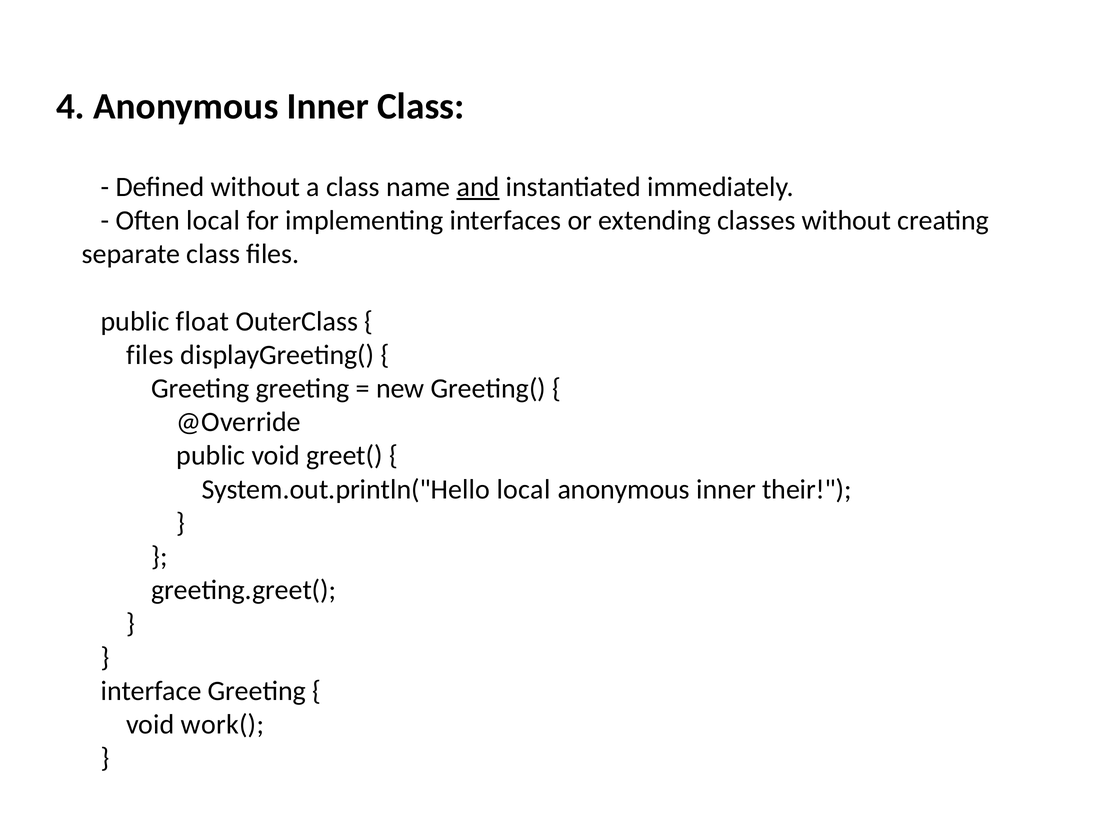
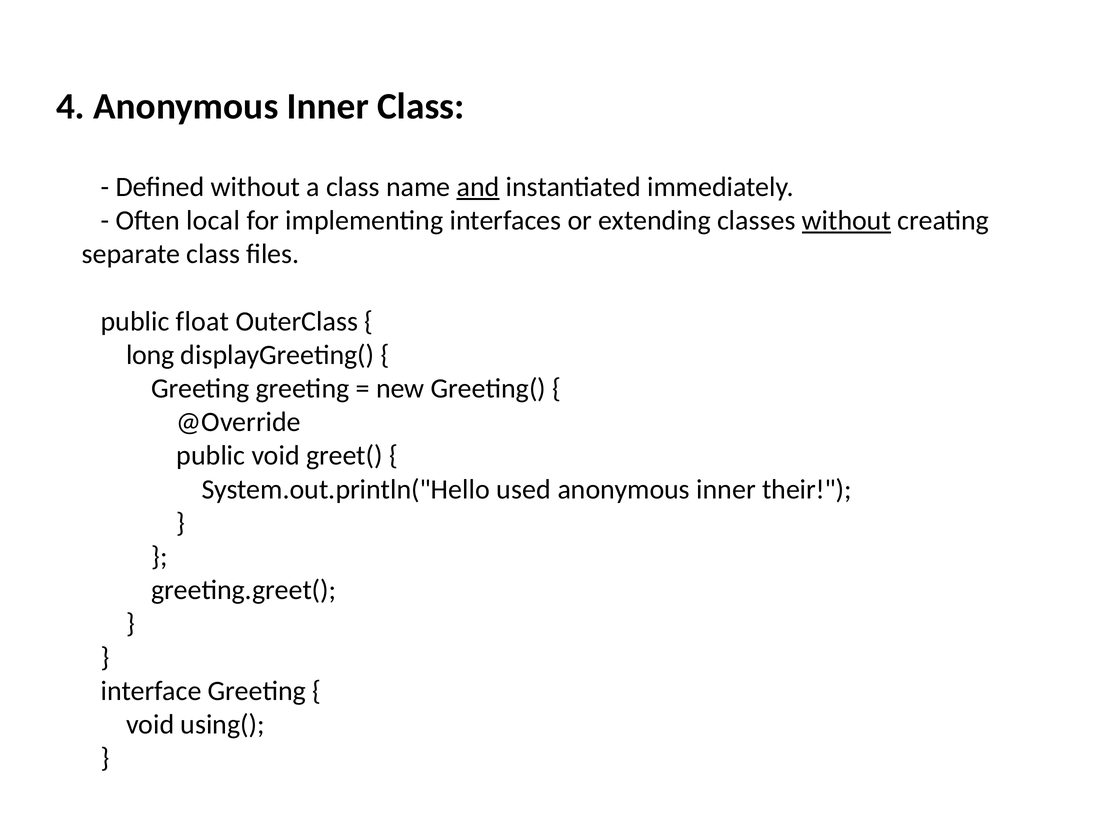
without underline: none -> present (846, 220)
files: files -> long (150, 355)
System.out.println("Hello local: local -> used (524, 489)
work(: work( -> using( (223, 724)
